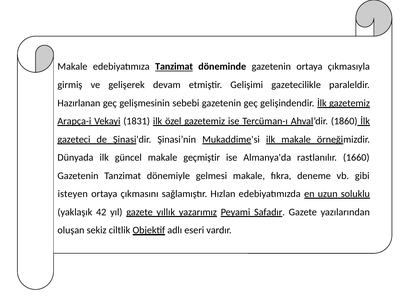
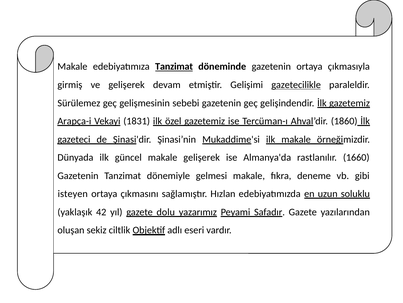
gazetecilikle underline: none -> present (296, 85)
Hazırlanan: Hazırlanan -> Sürülemez (79, 103)
makale geçmiştir: geçmiştir -> gelişerek (202, 157)
yıllık: yıllık -> dolu (166, 212)
